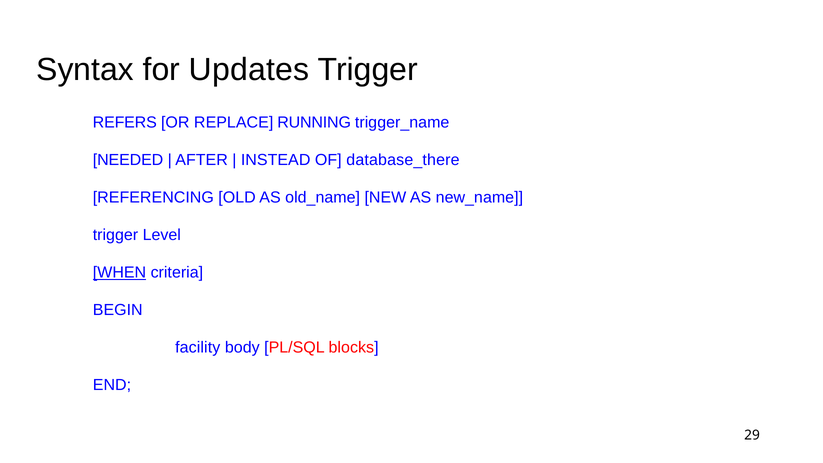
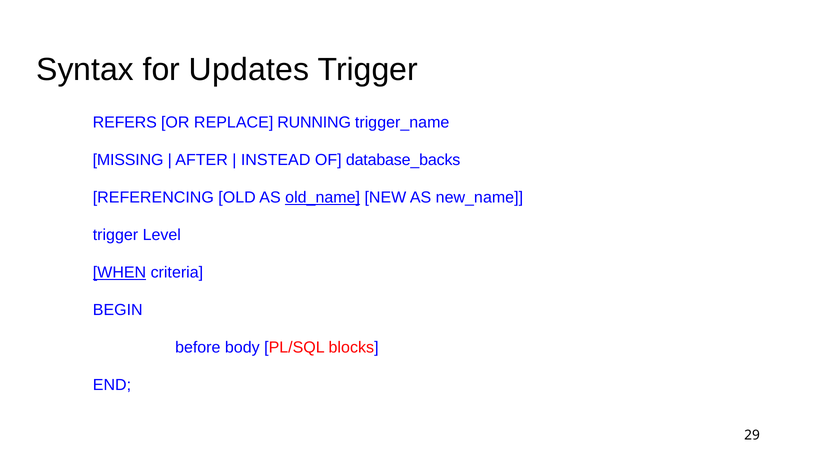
NEEDED: NEEDED -> MISSING (128, 160)
database_there: database_there -> database_backs (403, 160)
old_name underline: none -> present (323, 198)
facility: facility -> before (198, 348)
